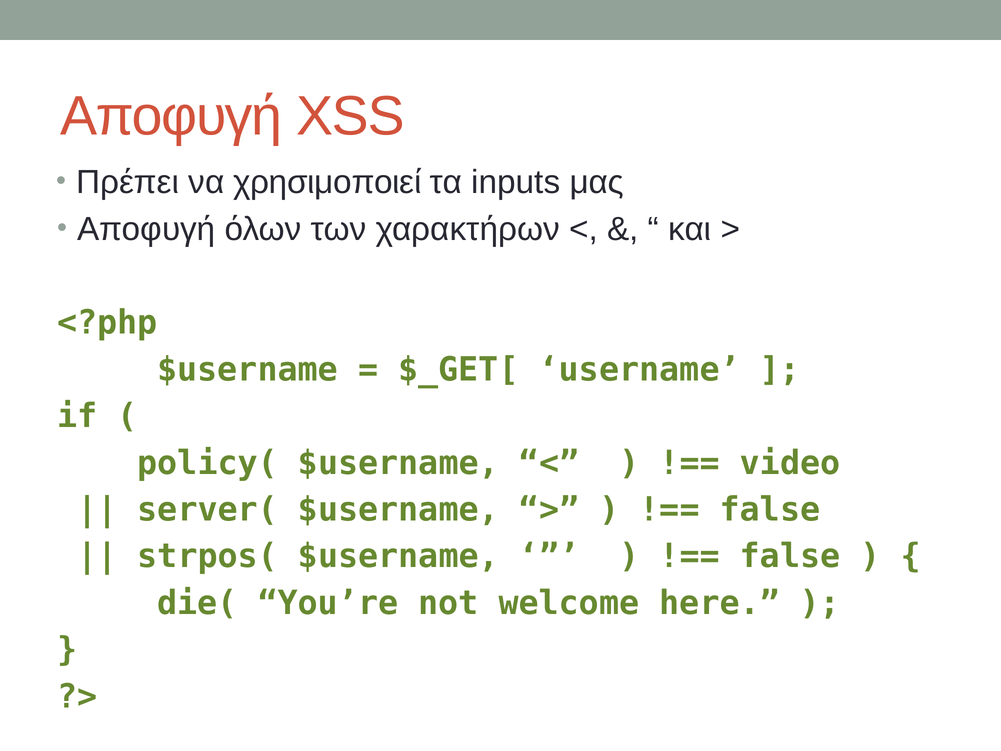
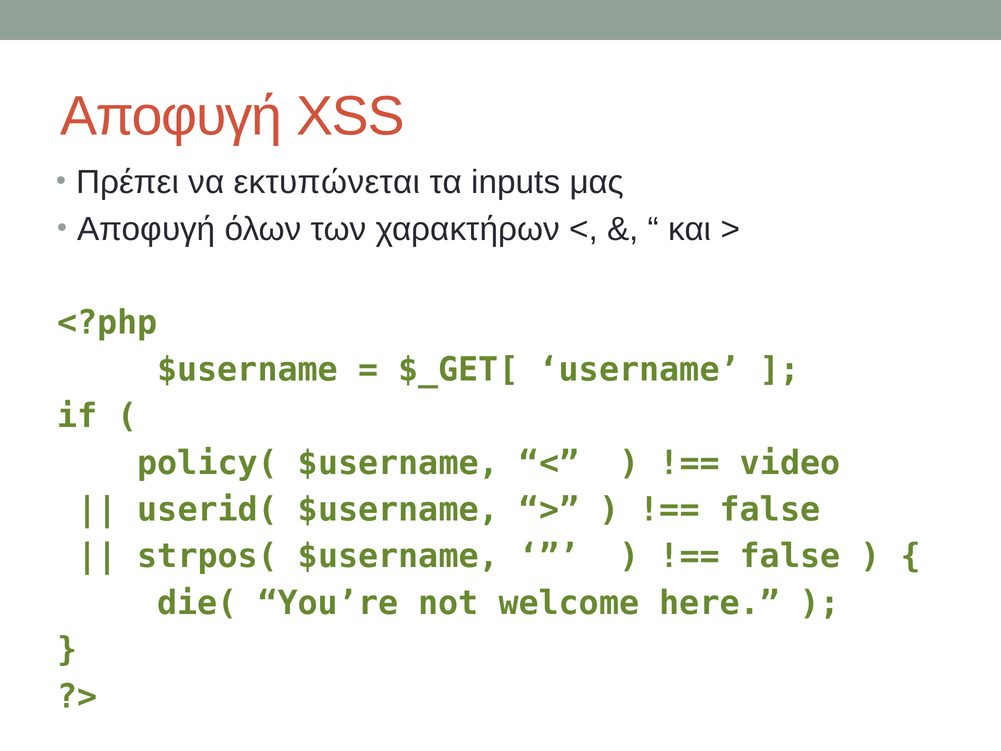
χρησιμοποιεί: χρησιμοποιεί -> εκτυπώνεται (327, 182)
server(: server( -> userid( (208, 510)
